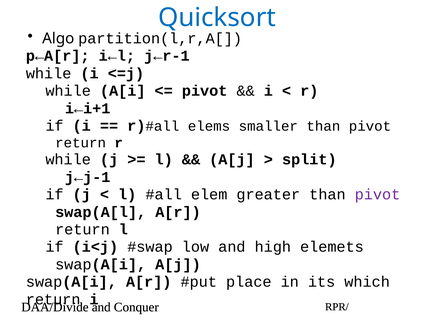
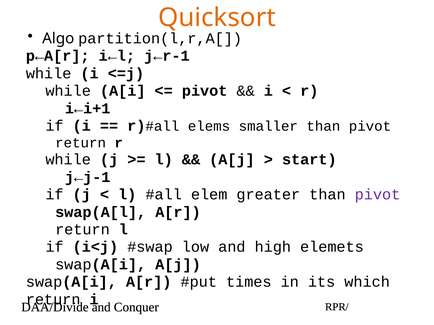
Quicksort colour: blue -> orange (217, 18)
split: split -> start (309, 160)
place: place -> times (249, 282)
